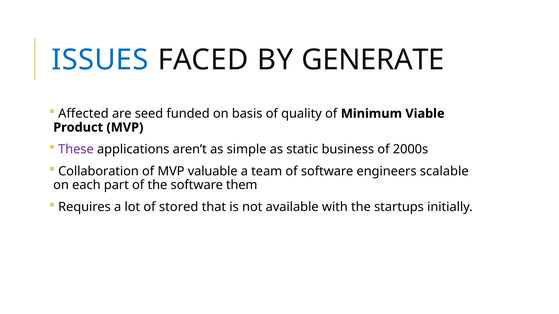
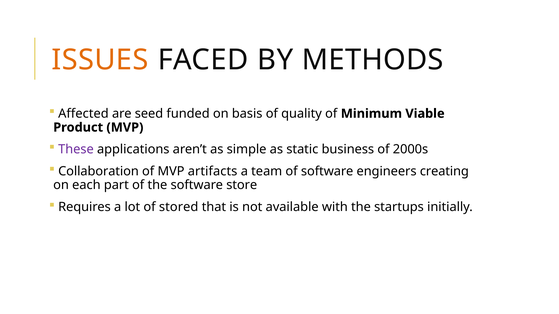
ISSUES colour: blue -> orange (100, 60)
GENERATE: GENERATE -> METHODS (373, 60)
valuable: valuable -> artifacts (213, 171)
scalable: scalable -> creating (444, 171)
them: them -> store (242, 185)
